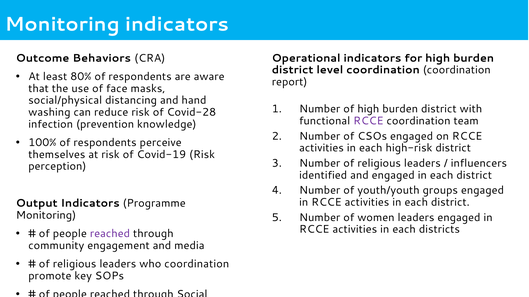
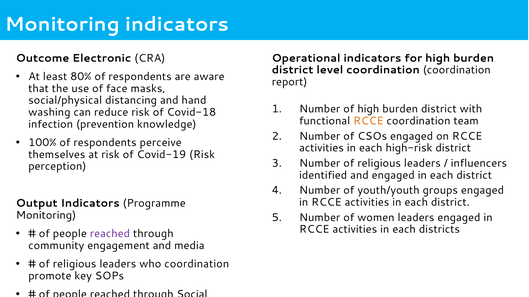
Behaviors: Behaviors -> Electronic (102, 58)
Covid-28: Covid-28 -> Covid-18 (191, 112)
RCCE colour: purple -> orange (368, 121)
